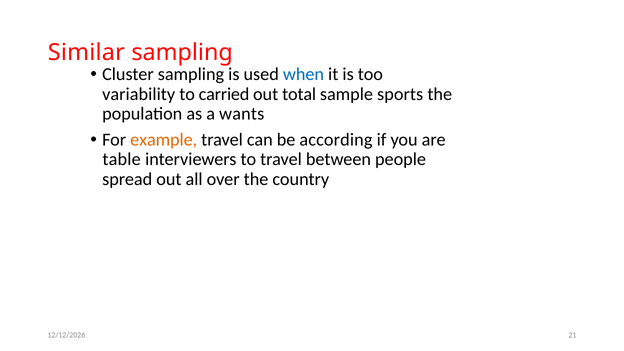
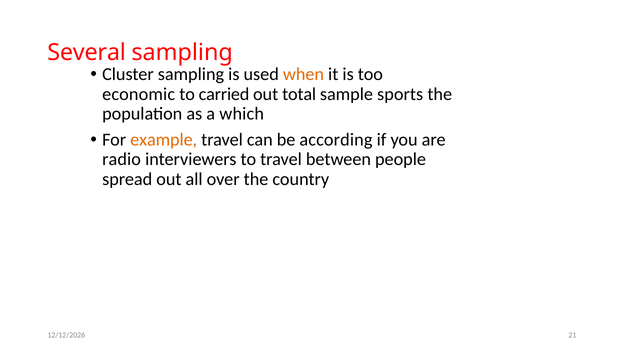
Similar: Similar -> Several (87, 52)
when colour: blue -> orange (303, 74)
variability: variability -> economic (139, 94)
wants: wants -> which (242, 114)
table: table -> radio (122, 159)
